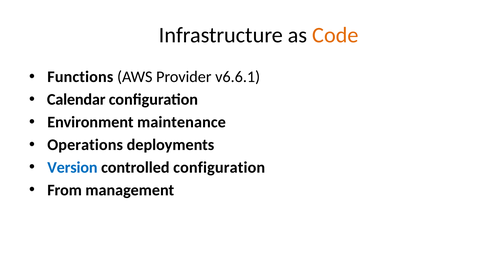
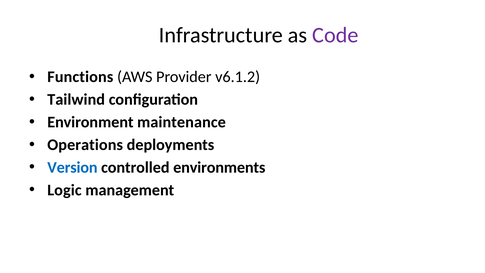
Code colour: orange -> purple (335, 35)
v6.6.1: v6.6.1 -> v6.1.2 (238, 77)
Calendar: Calendar -> Tailwind (76, 100)
controlled configuration: configuration -> environments (219, 167)
From: From -> Logic (64, 190)
